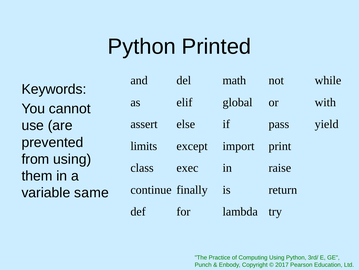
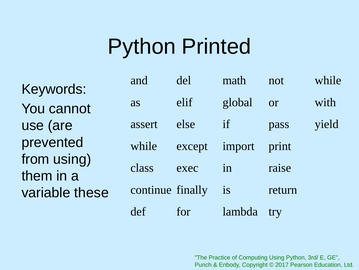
limits: limits -> while (144, 146)
same: same -> these (92, 192)
